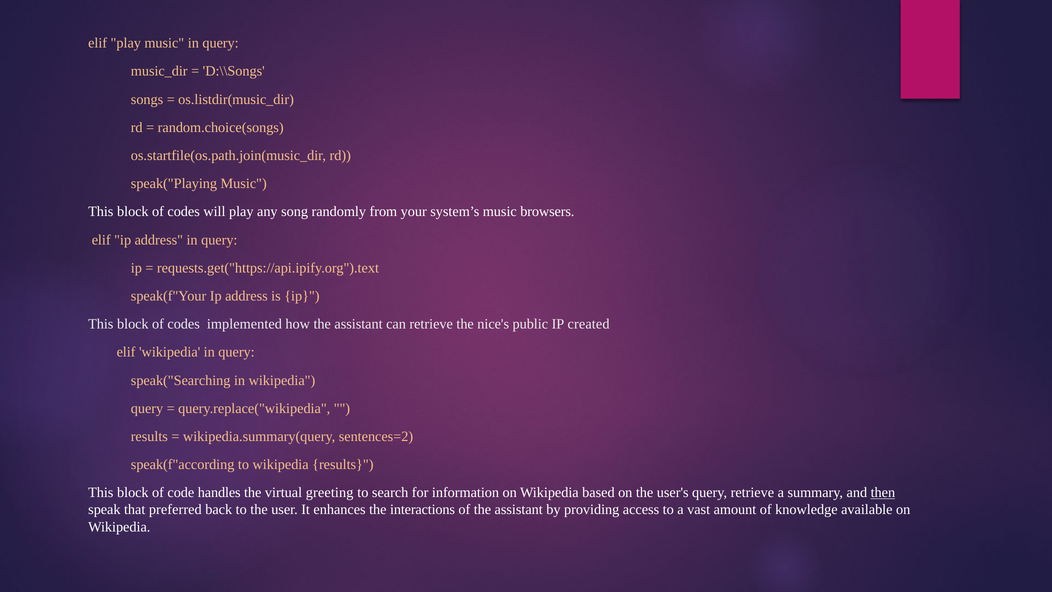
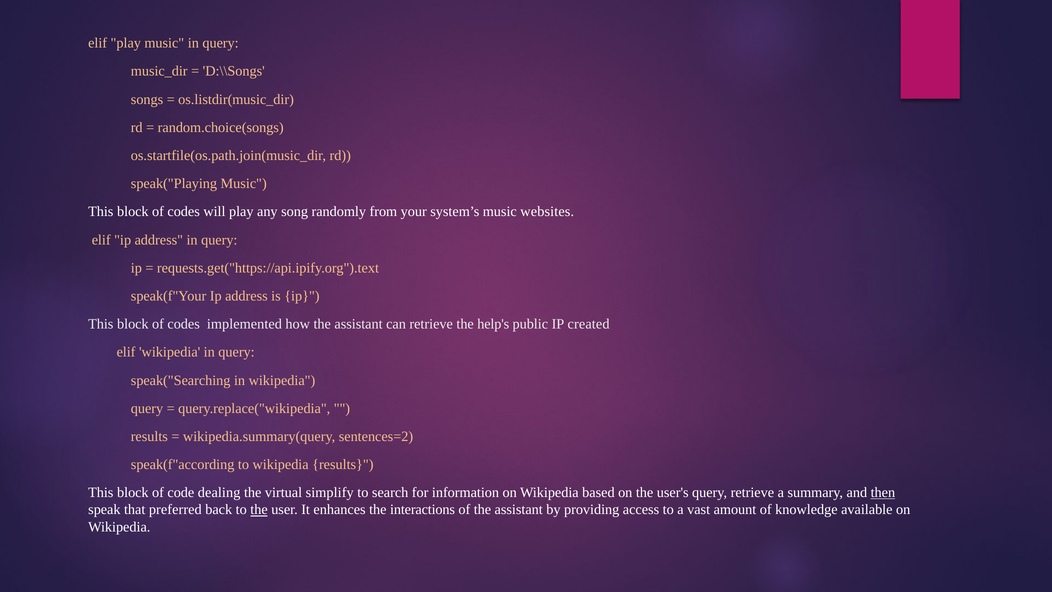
browsers: browsers -> websites (547, 212)
nice's: nice's -> help's (493, 324)
handles: handles -> dealing (219, 492)
greeting: greeting -> simplify (330, 492)
the underline: none -> present (259, 510)
